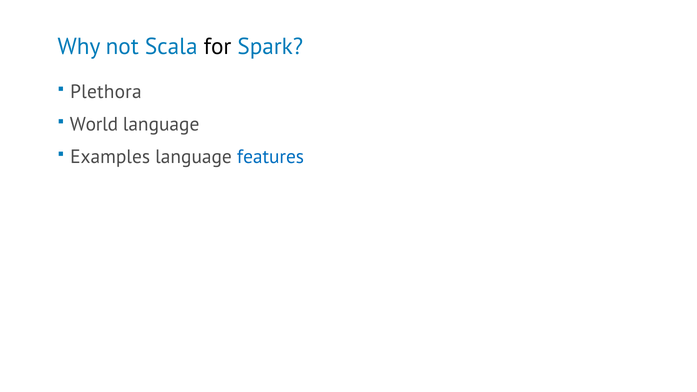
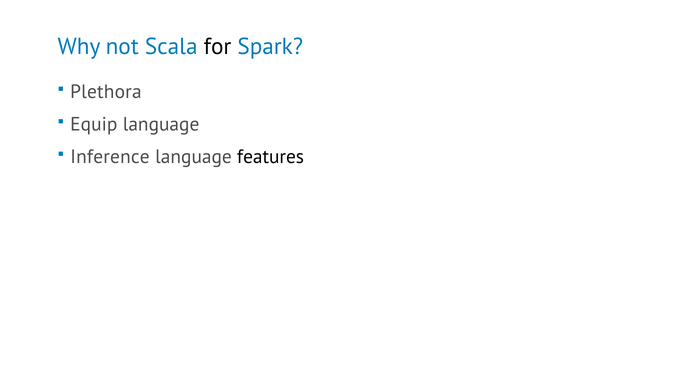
World: World -> Equip (94, 125)
Examples: Examples -> Inference (110, 157)
features colour: blue -> black (270, 157)
